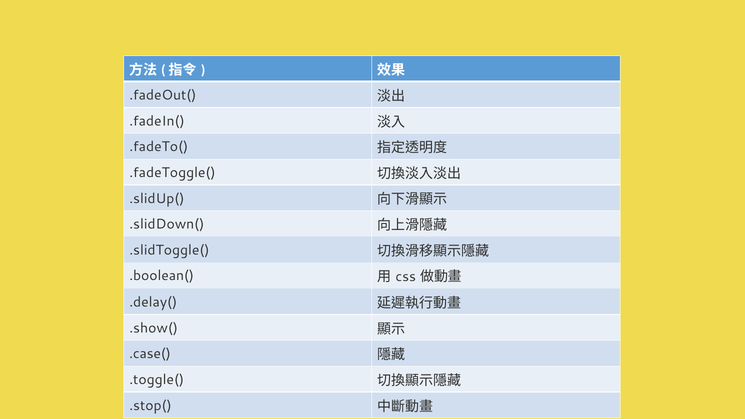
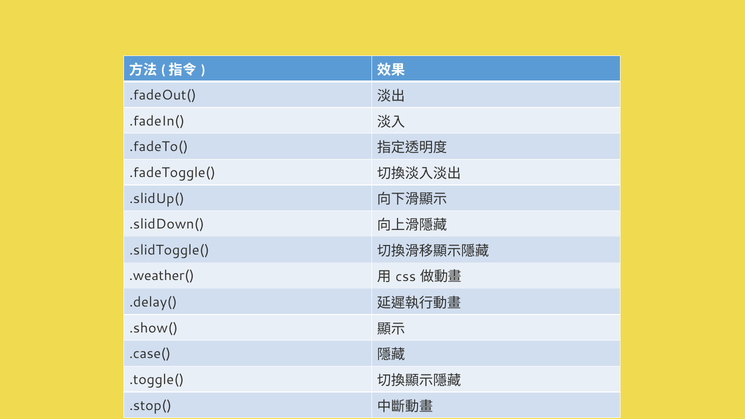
.boolean(: .boolean( -> .weather( (162, 276)
